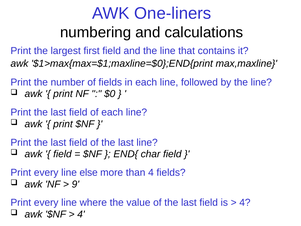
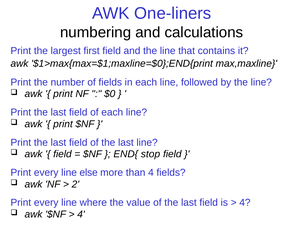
char: char -> stop (150, 154)
9: 9 -> 2 (75, 184)
